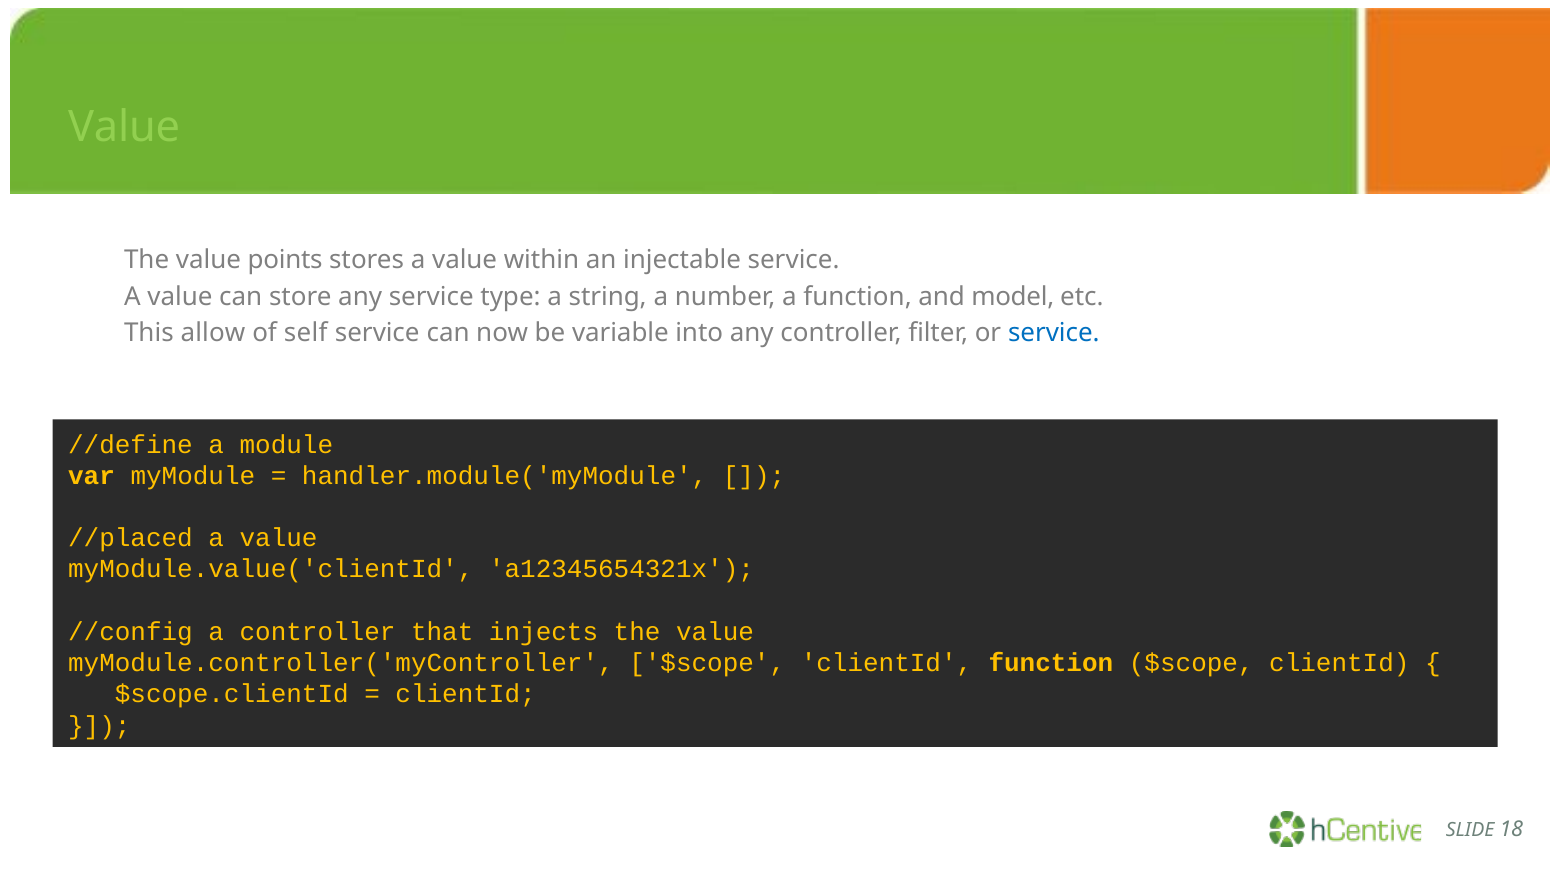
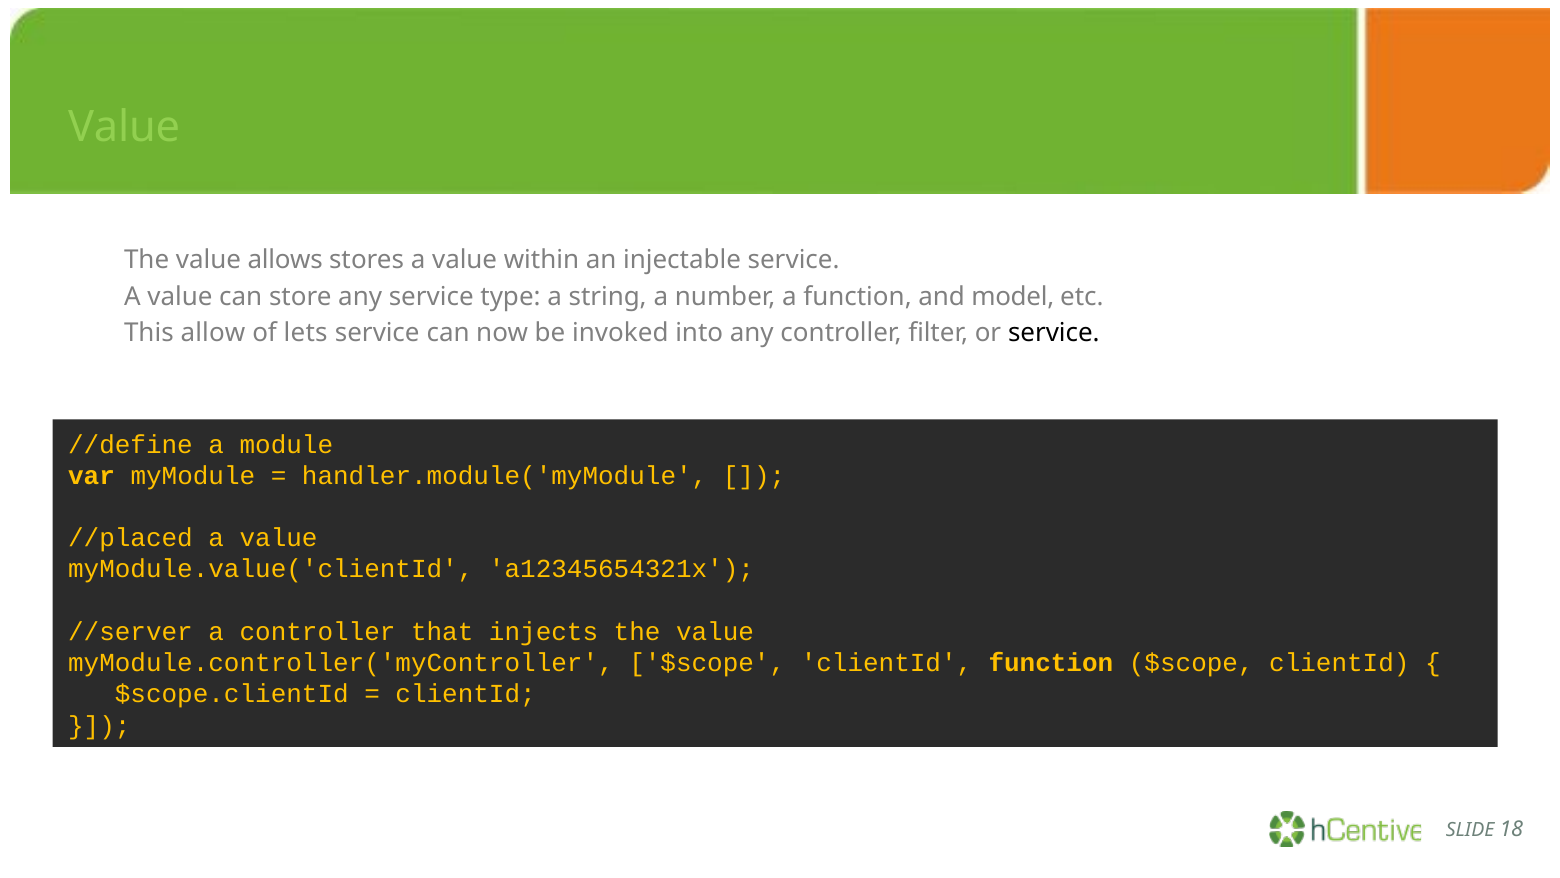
points: points -> allows (285, 260)
self: self -> lets (306, 333)
variable: variable -> invoked (620, 333)
service colour: blue -> black (1054, 333)
//config: //config -> //server (130, 631)
